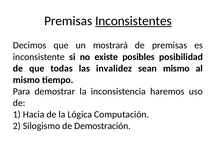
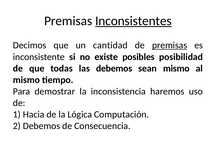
mostrará: mostrará -> cantidad (110, 45)
premisas underline: none -> present (170, 45)
las invalidez: invalidez -> debemos (114, 68)
2 Silogismo: Silogismo -> Debemos (41, 126)
Demostración: Demostración -> Consecuencia (102, 126)
